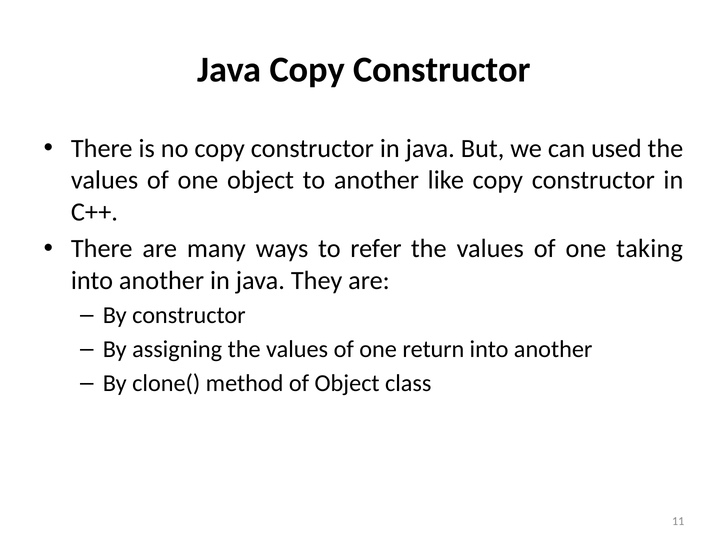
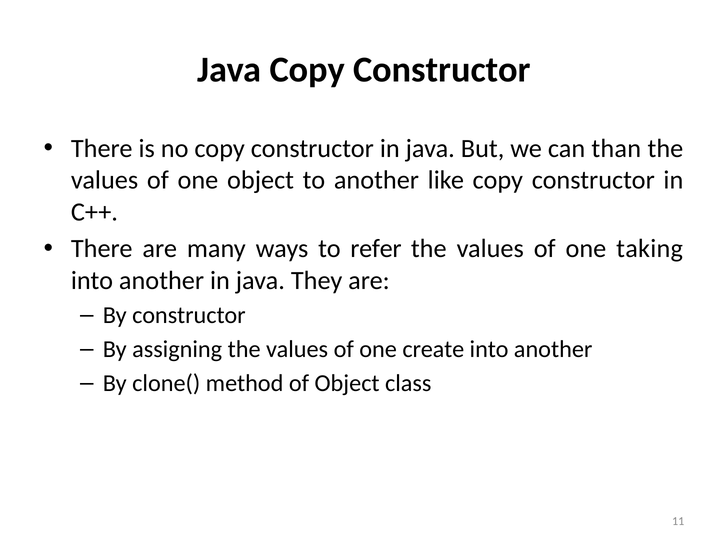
used: used -> than (616, 149)
return: return -> create (433, 349)
